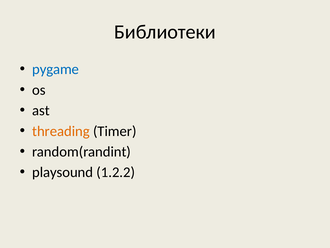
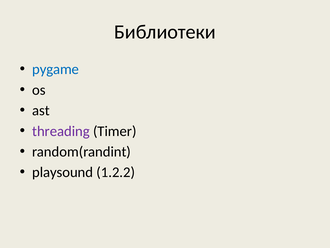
threading colour: orange -> purple (61, 131)
